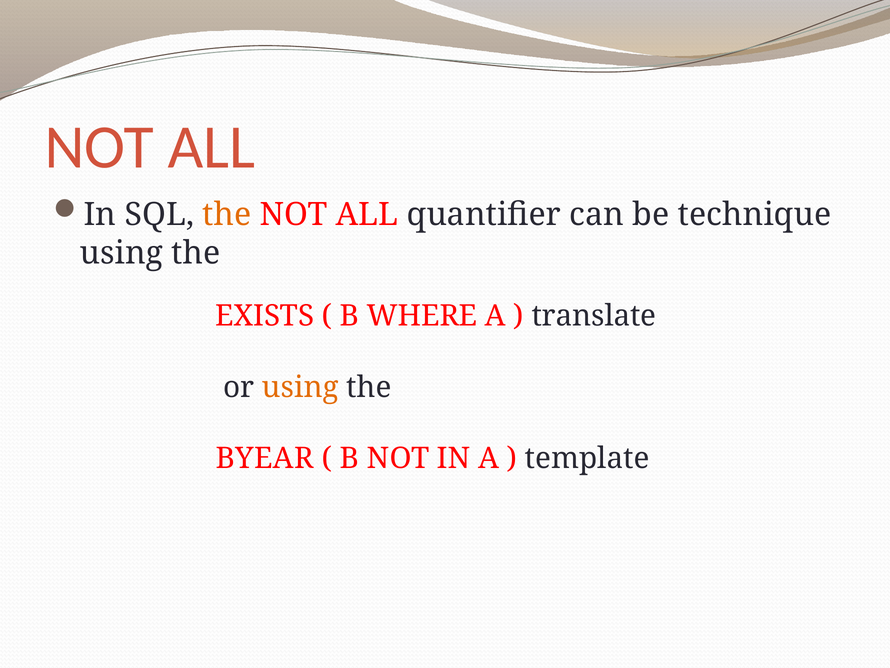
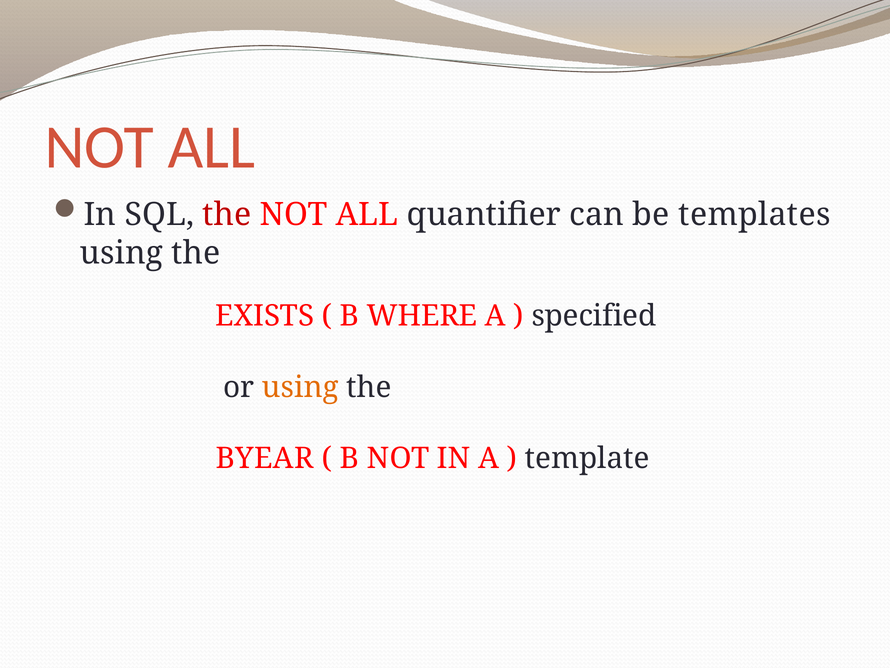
the colour: orange -> red (227, 214)
technique: technique -> templates (754, 214)
translate: translate -> specified (594, 316)
